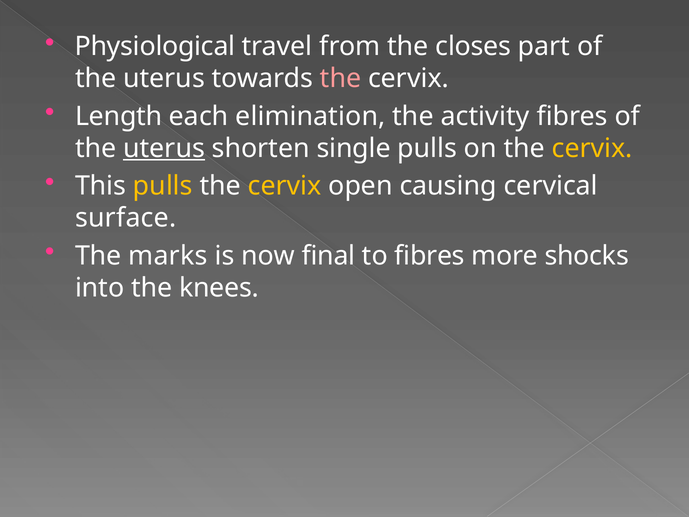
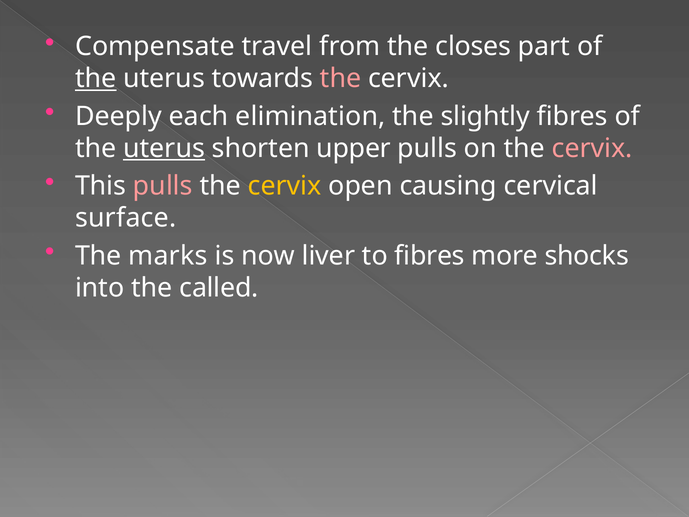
Physiological: Physiological -> Compensate (155, 46)
the underline: none -> present (96, 79)
Length: Length -> Deeply (119, 116)
activity: activity -> slightly (485, 116)
single: single -> upper (354, 148)
cervix colour: yellow -> pink (592, 148)
pulls colour: yellow -> pink (163, 186)
final: final -> liver (328, 256)
knees: knees -> called (219, 288)
